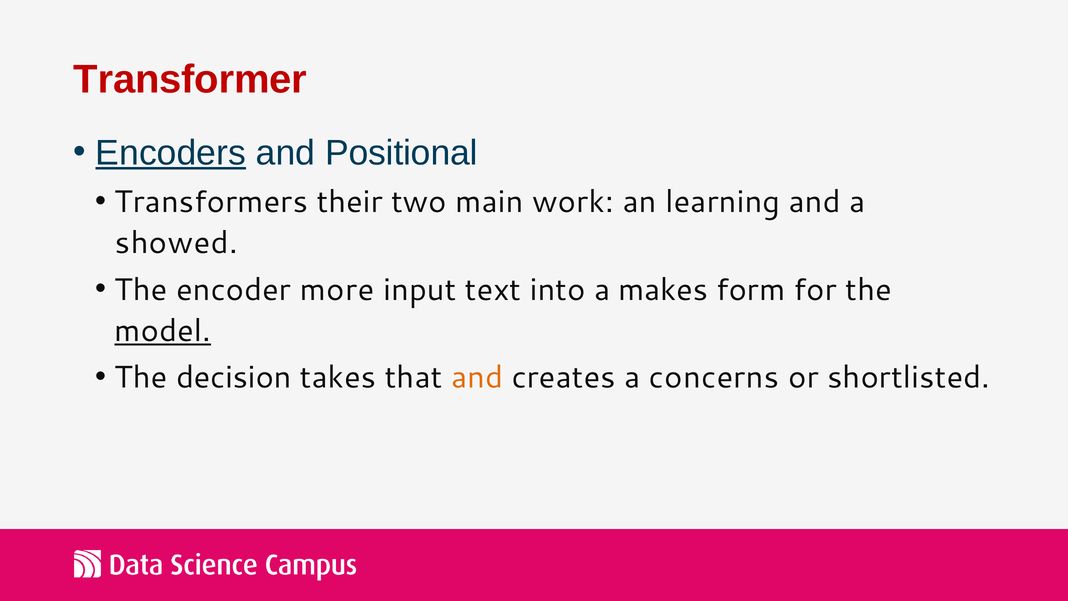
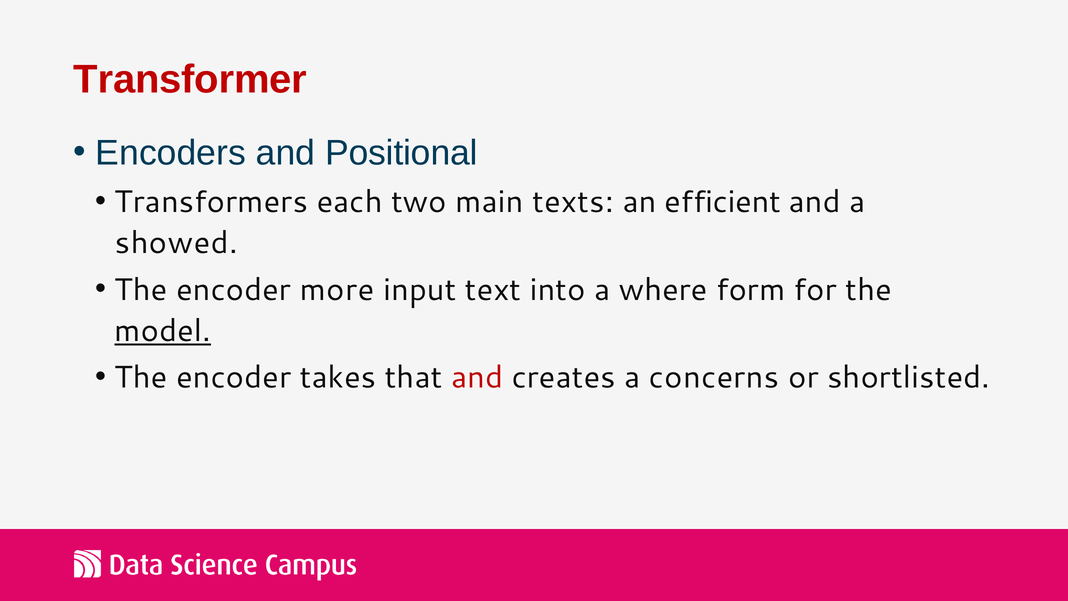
Encoders underline: present -> none (171, 153)
their: their -> each (350, 202)
work: work -> texts (573, 202)
learning: learning -> efficient (723, 202)
makes: makes -> where (663, 290)
decision: decision -> encoder (234, 377)
and colour: orange -> red (477, 377)
